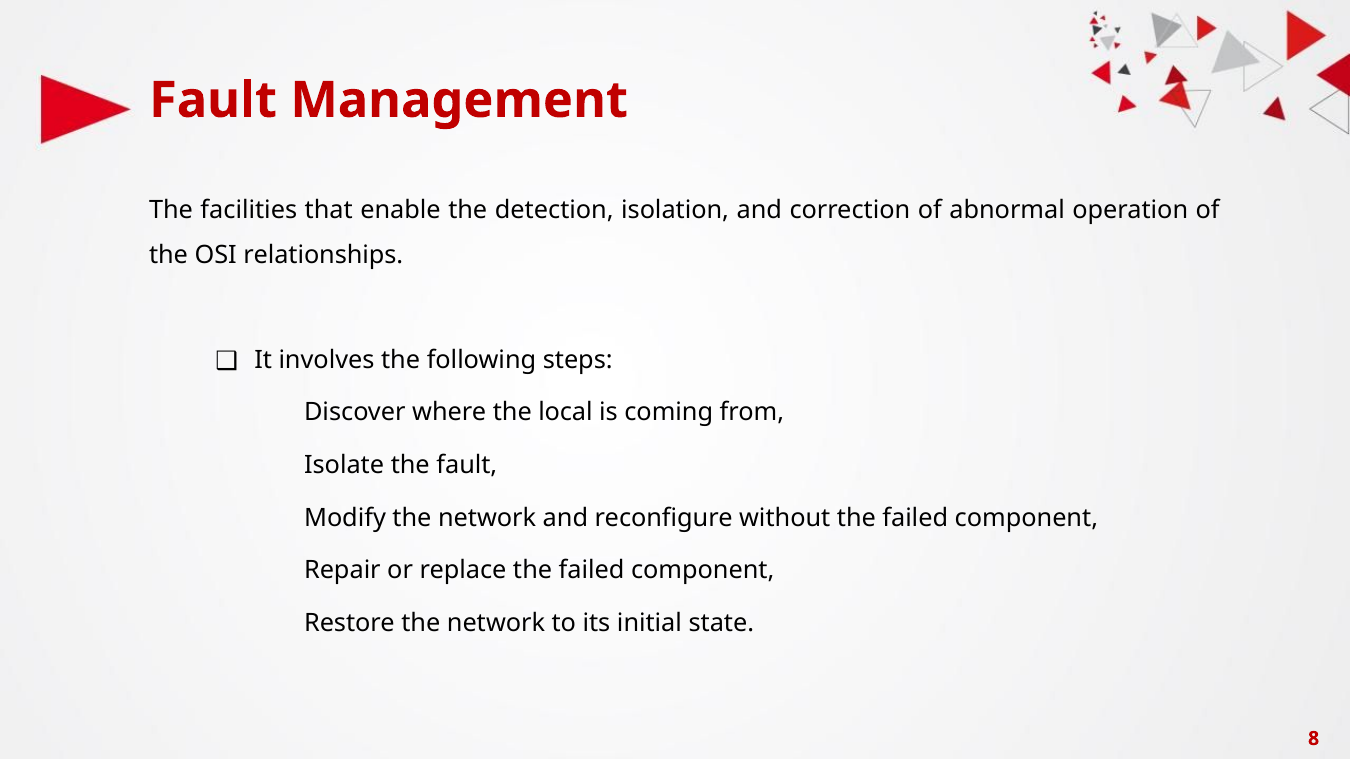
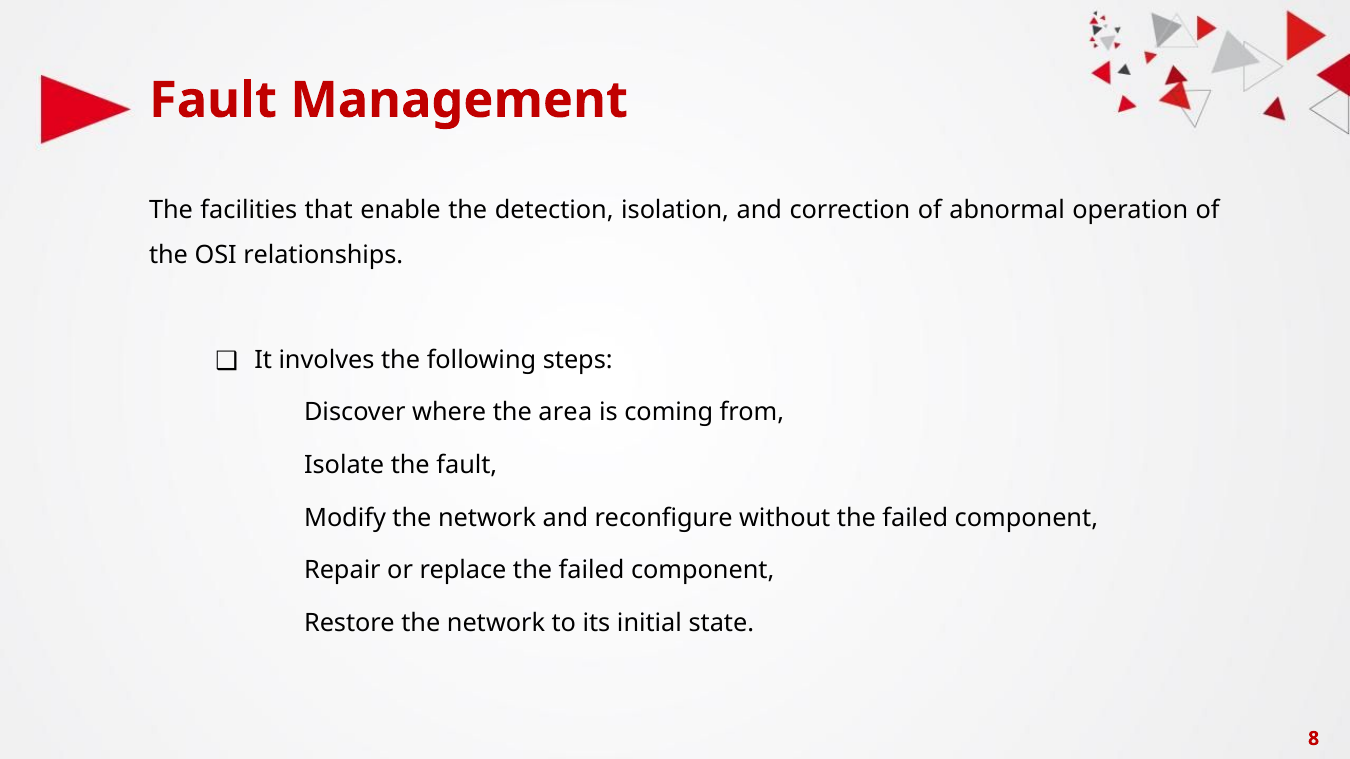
local: local -> area (565, 413)
